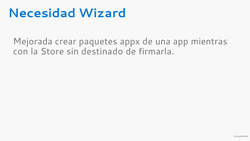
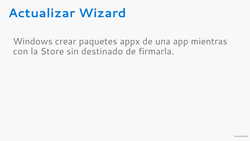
Necesidad: Necesidad -> Actualizar (42, 13)
Mejorada: Mejorada -> Windows (33, 41)
